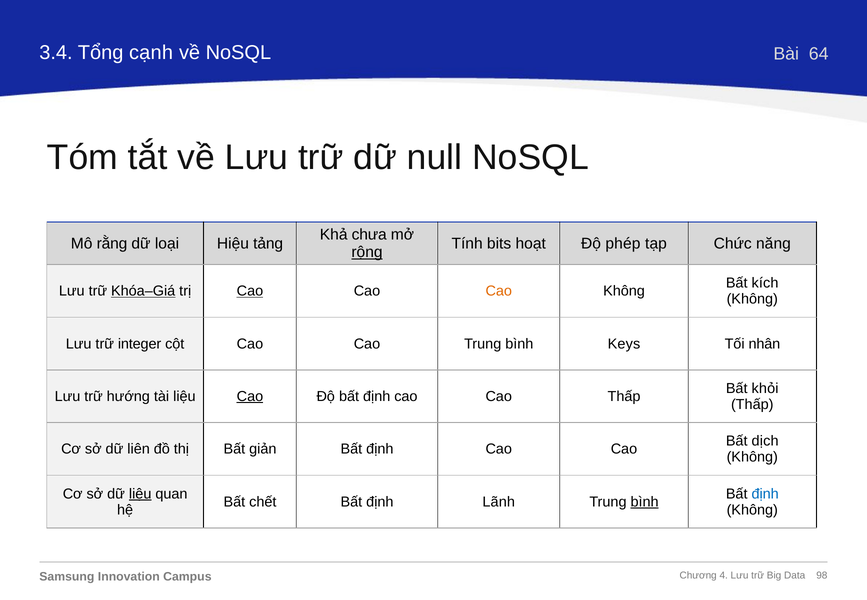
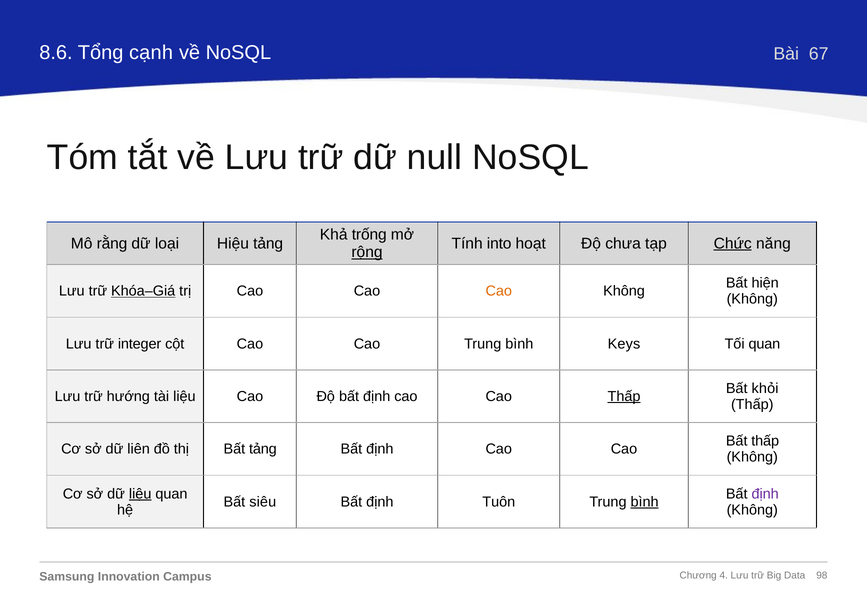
3.4: 3.4 -> 8.6 (56, 53)
64: 64 -> 67 (819, 54)
chưa: chưa -> trống (369, 235)
bits: bits -> into (499, 244)
phép: phép -> chưa (623, 244)
Chức underline: none -> present (733, 244)
kích: kích -> hiện (765, 283)
Cao underline: present -> none (250, 291)
Tối nhân: nhân -> quan (764, 344)
Cao underline: present -> none (250, 397)
Thấp underline: none -> present (624, 397)
Bất dịch: dịch -> thấp (765, 441)
Bất giản: giản -> tảng (263, 449)
định colour: blue -> purple (765, 494)
chết: chết -> siêu (263, 502)
Lãnh: Lãnh -> Tuôn (499, 502)
